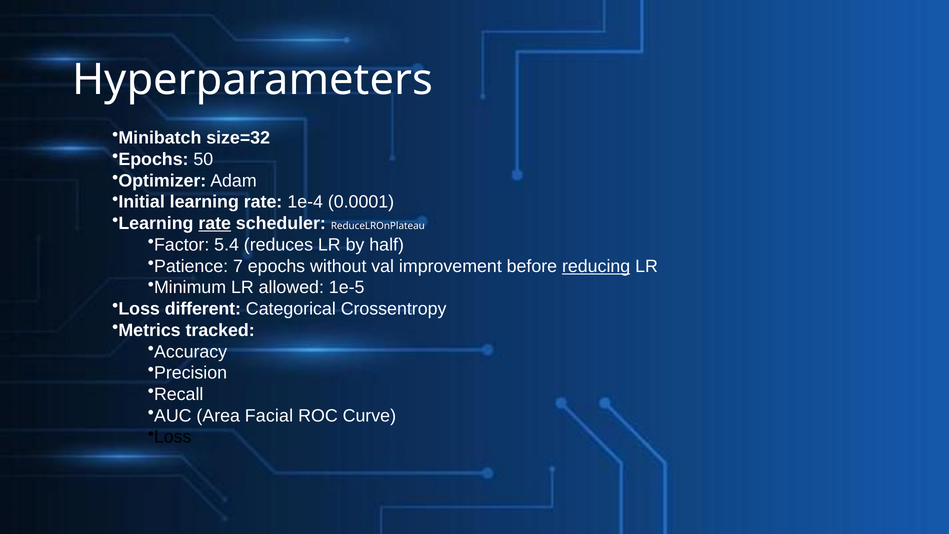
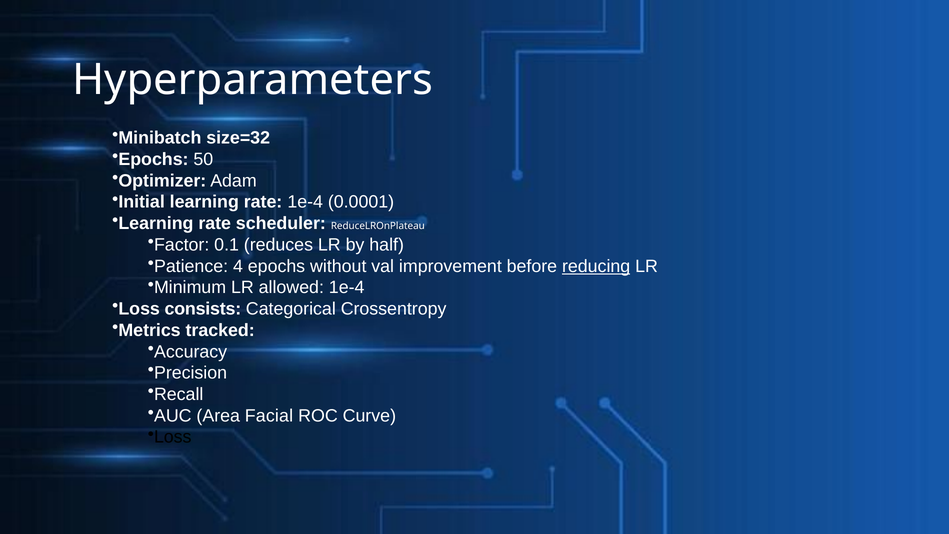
rate underline: present -> none (215, 223)
5.4: 5.4 -> 0.1 (227, 245)
7: 7 -> 4 (238, 266)
allowed 1e-5: 1e-5 -> 1e-4 (347, 287)
different: different -> consists (203, 309)
